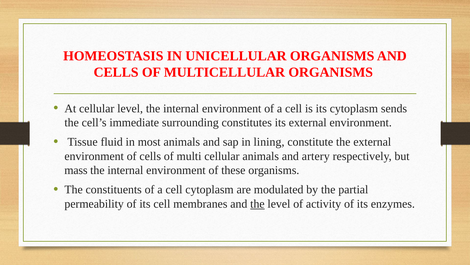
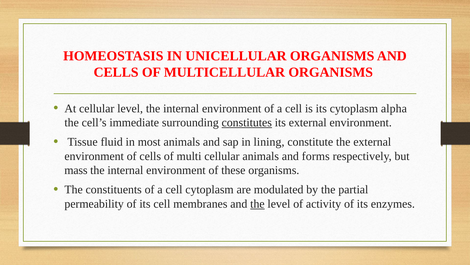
sends: sends -> alpha (394, 108)
constitutes underline: none -> present (247, 122)
artery: artery -> forms (316, 156)
